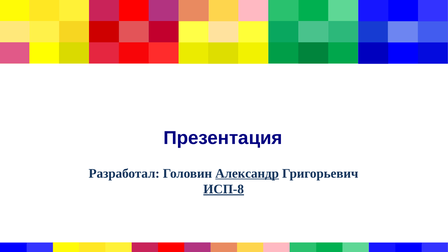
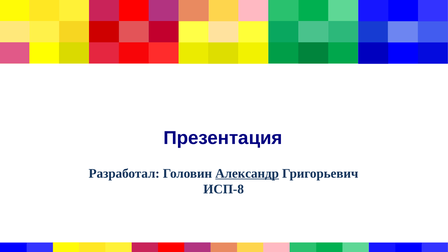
ИСП-8 underline: present -> none (224, 189)
